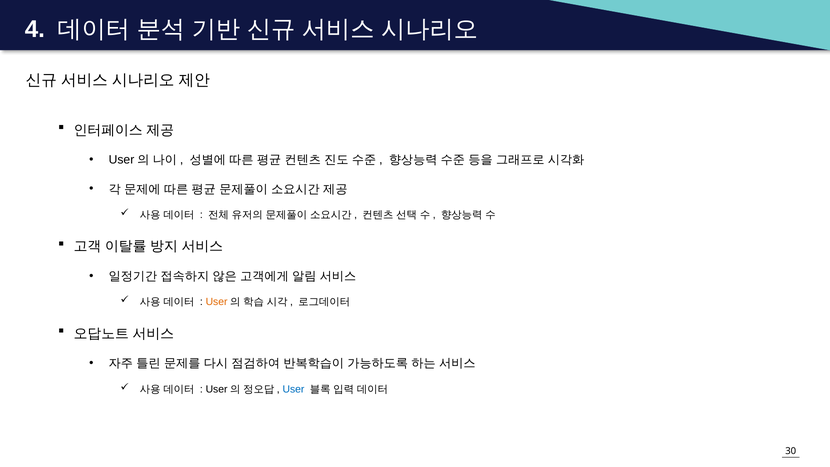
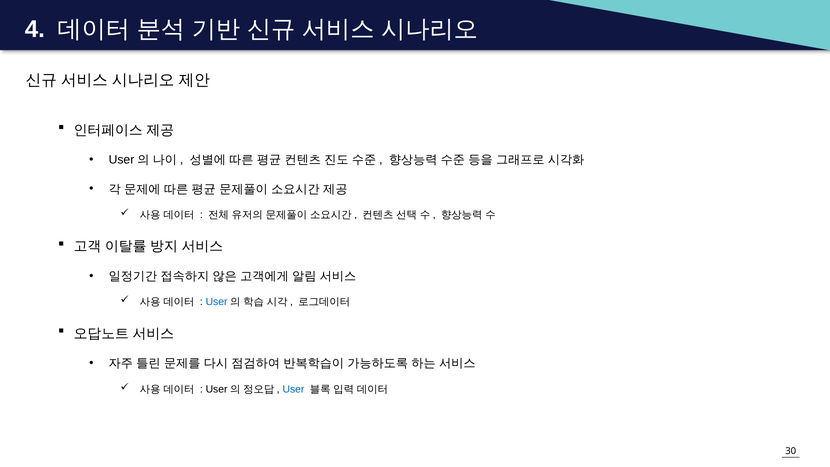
User colour: orange -> blue (217, 302)
